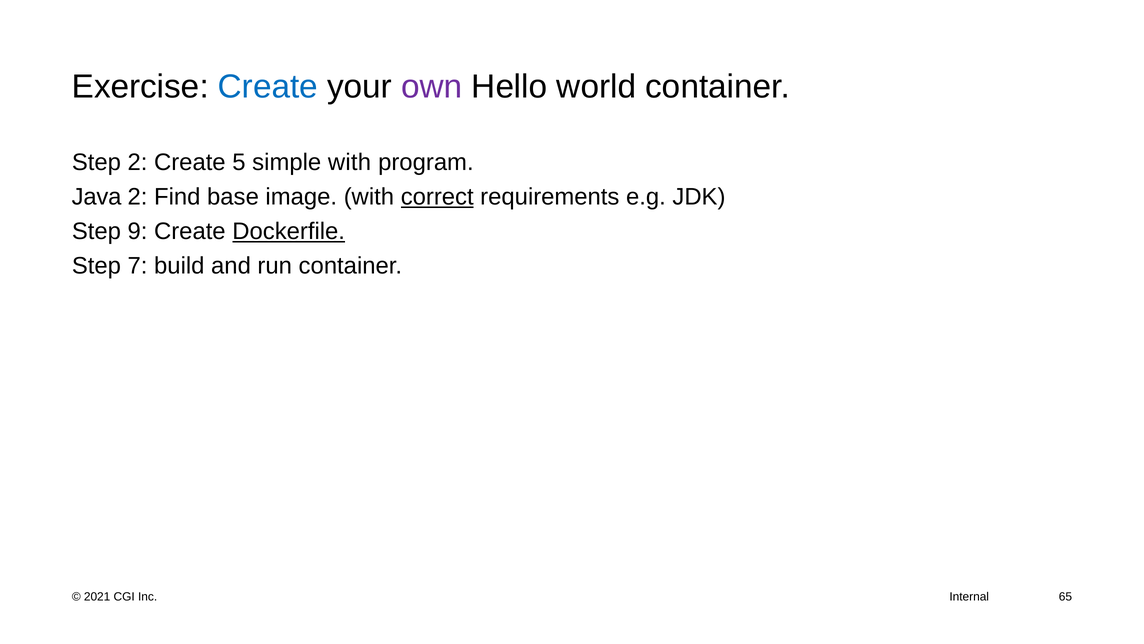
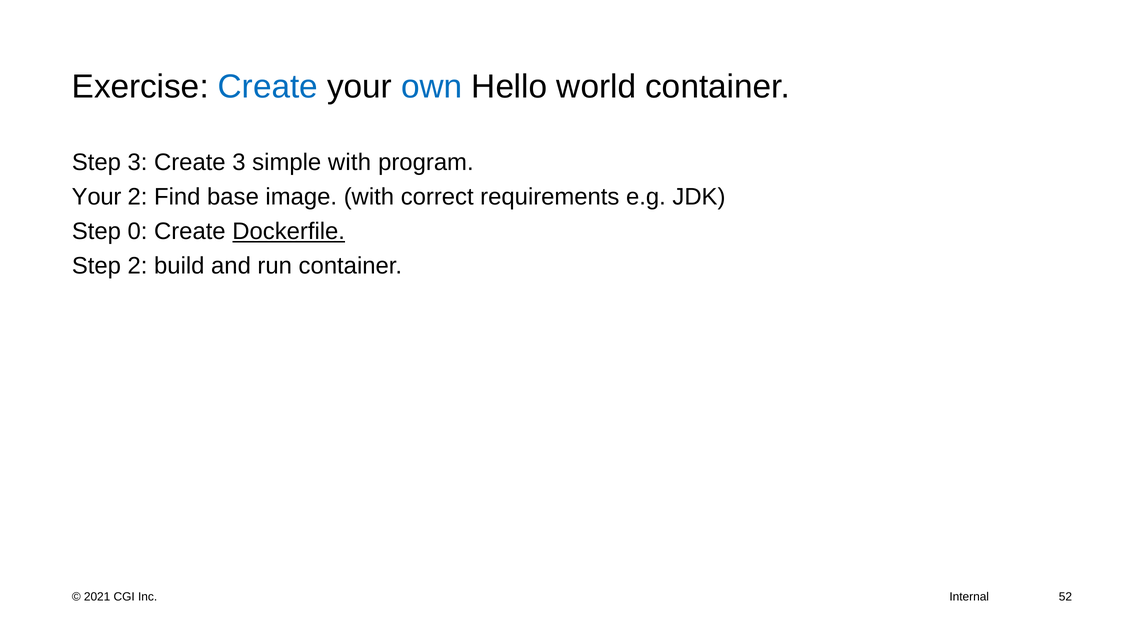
own colour: purple -> blue (432, 87)
Step 2: 2 -> 3 (137, 162)
Create 5: 5 -> 3 (239, 162)
Java: Java -> Your (97, 197)
correct underline: present -> none (437, 197)
9: 9 -> 0 (137, 231)
Step 7: 7 -> 2 (137, 266)
65: 65 -> 52 (1065, 597)
